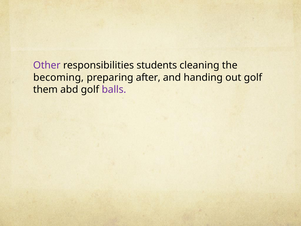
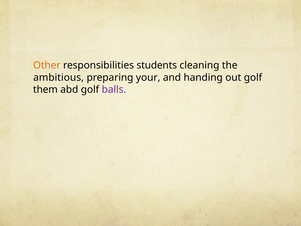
Other colour: purple -> orange (47, 65)
becoming: becoming -> ambitious (59, 77)
after: after -> your (148, 77)
